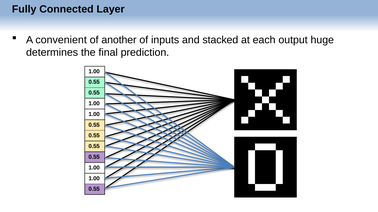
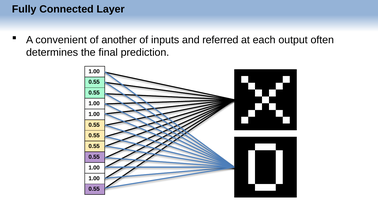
stacked: stacked -> referred (220, 40)
huge: huge -> often (322, 40)
